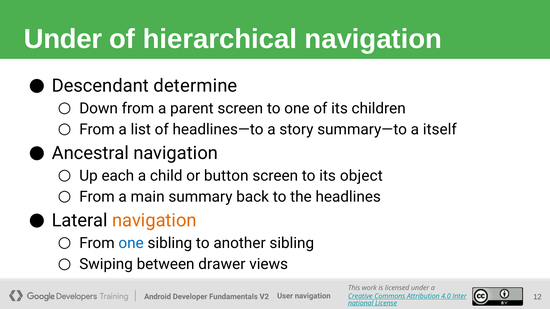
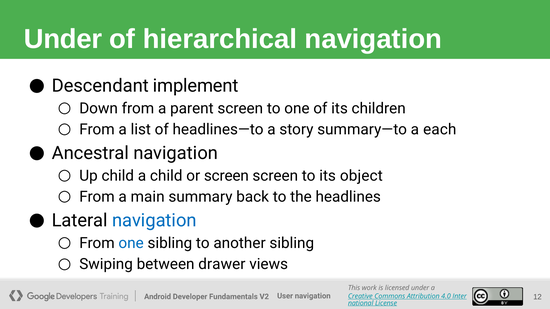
determine: determine -> implement (196, 86)
itself: itself -> each (440, 130)
Up each: each -> child (118, 176)
or button: button -> screen (226, 176)
navigation colour: orange -> blue (154, 221)
